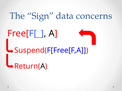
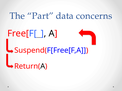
Sign: Sign -> Part (40, 16)
